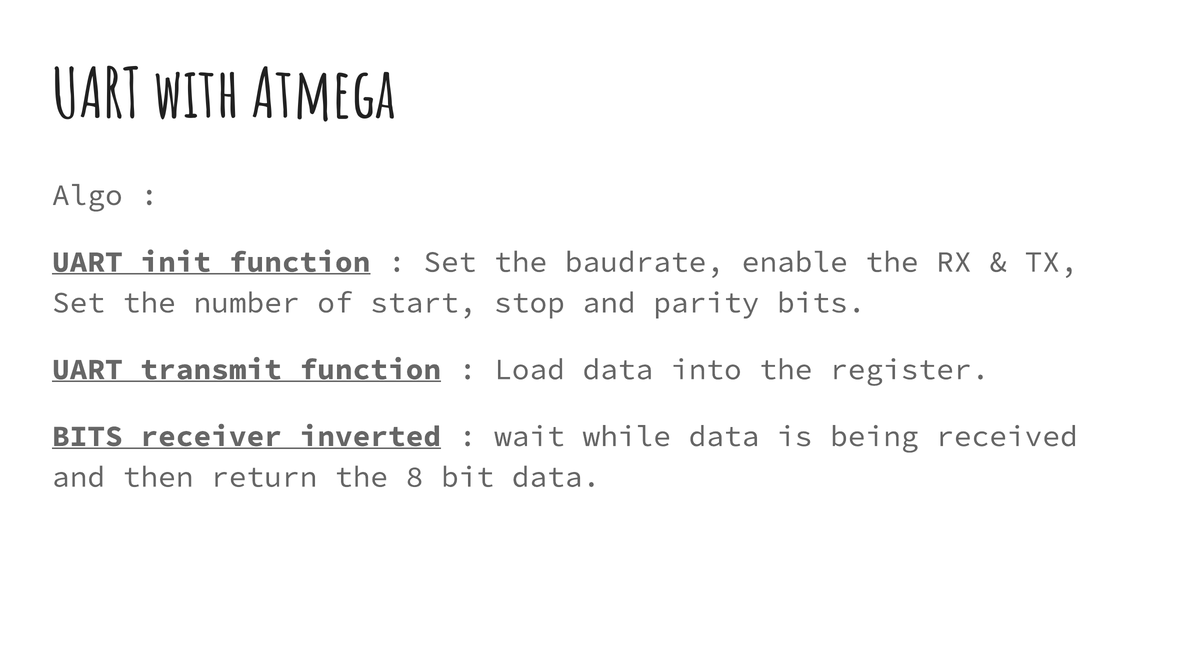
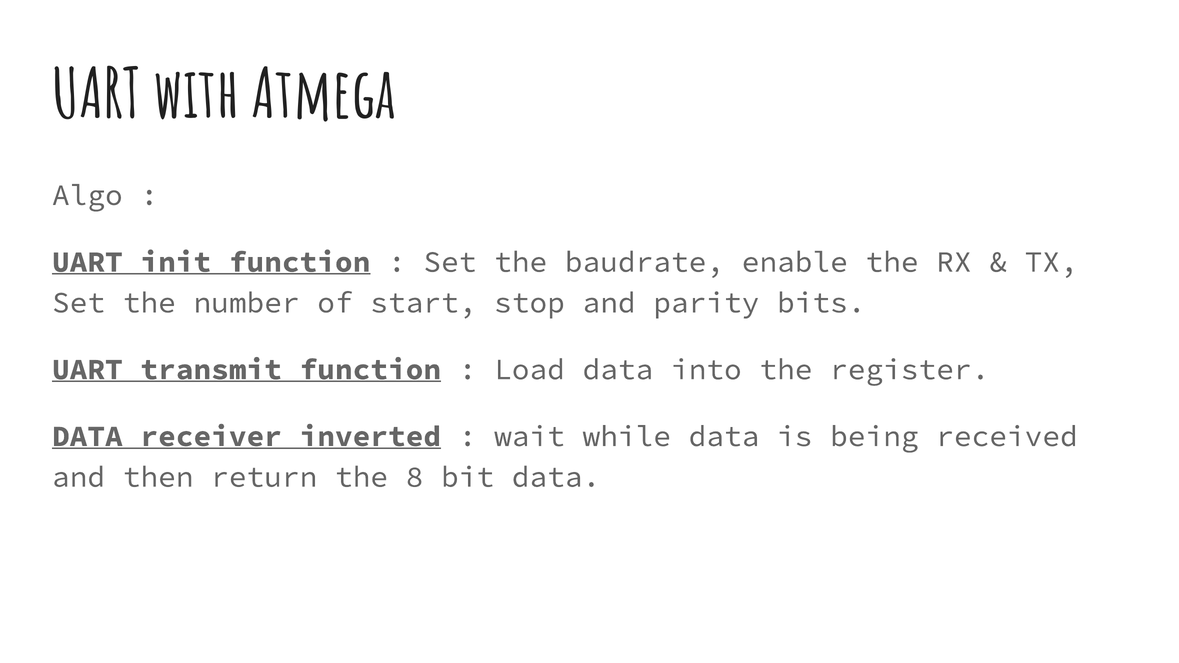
BITS: BITS -> DATA (87, 436)
